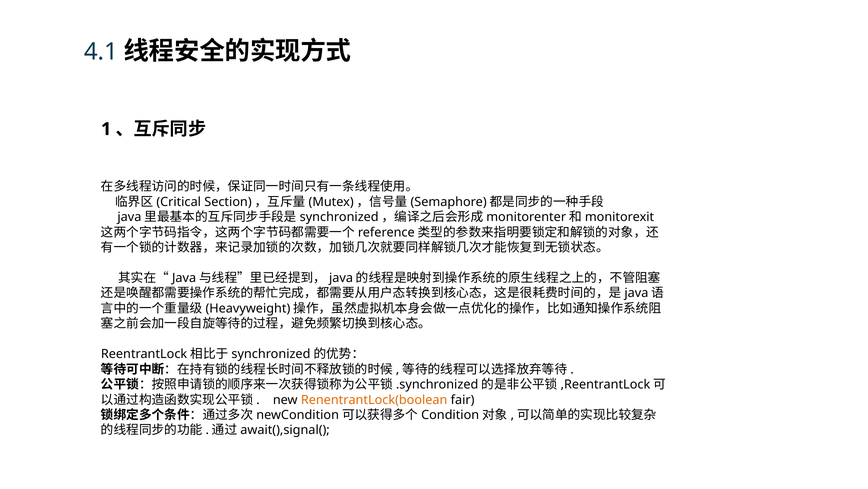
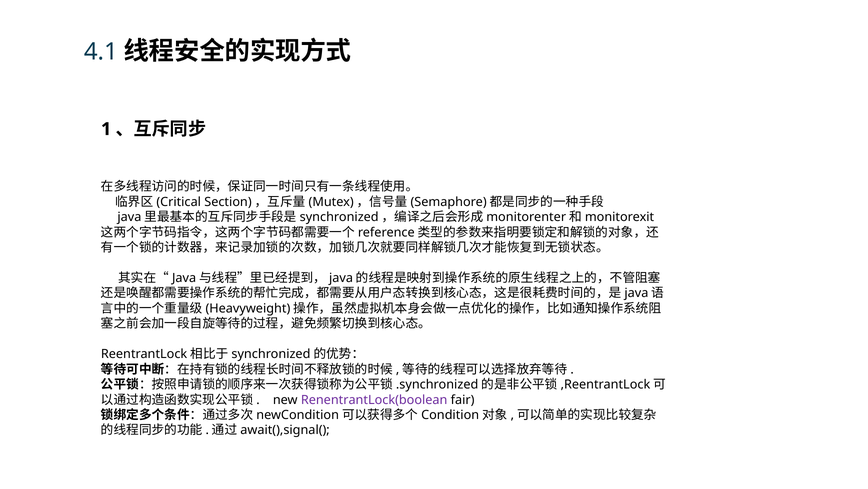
RenentrantLock(boolean colour: orange -> purple (374, 399)
